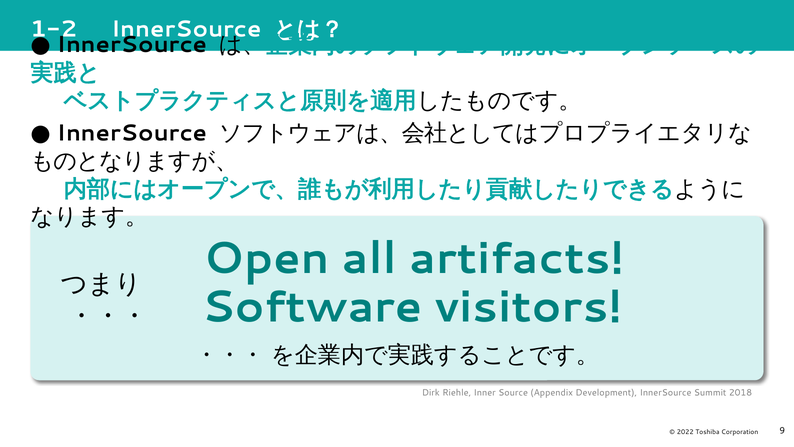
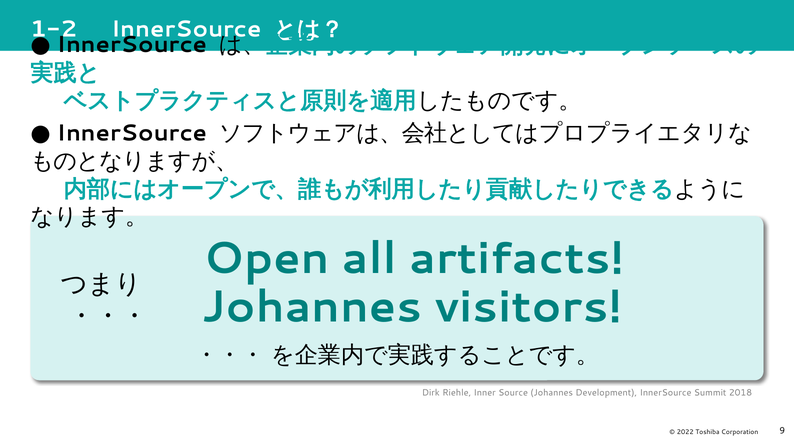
Software: Software -> Johannes (312, 307)
Source Appendix: Appendix -> Johannes (552, 393)
